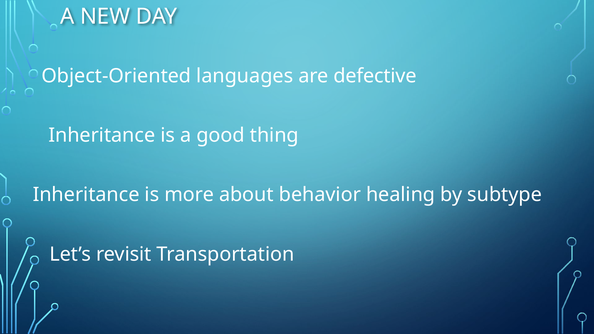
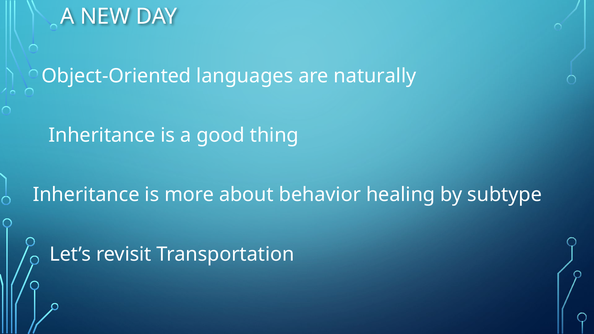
defective: defective -> naturally (375, 76)
